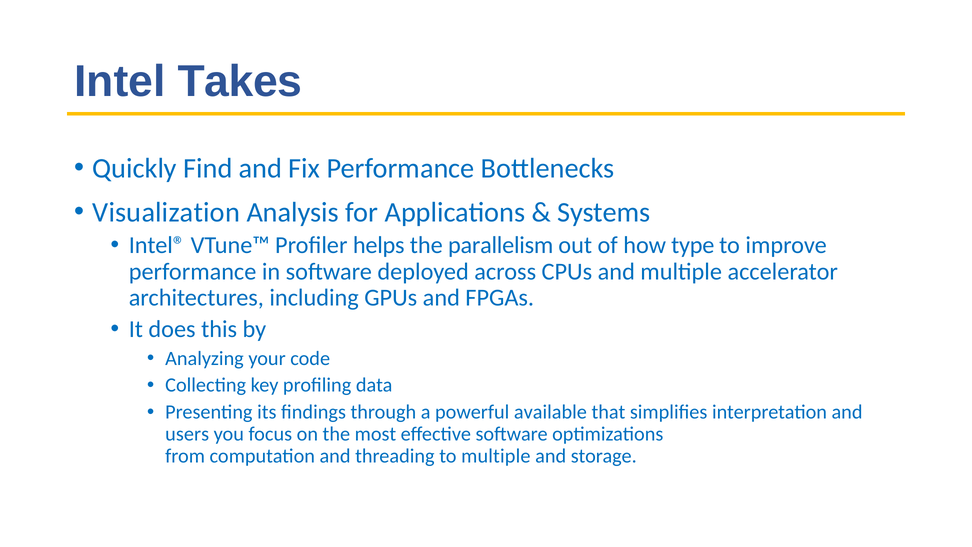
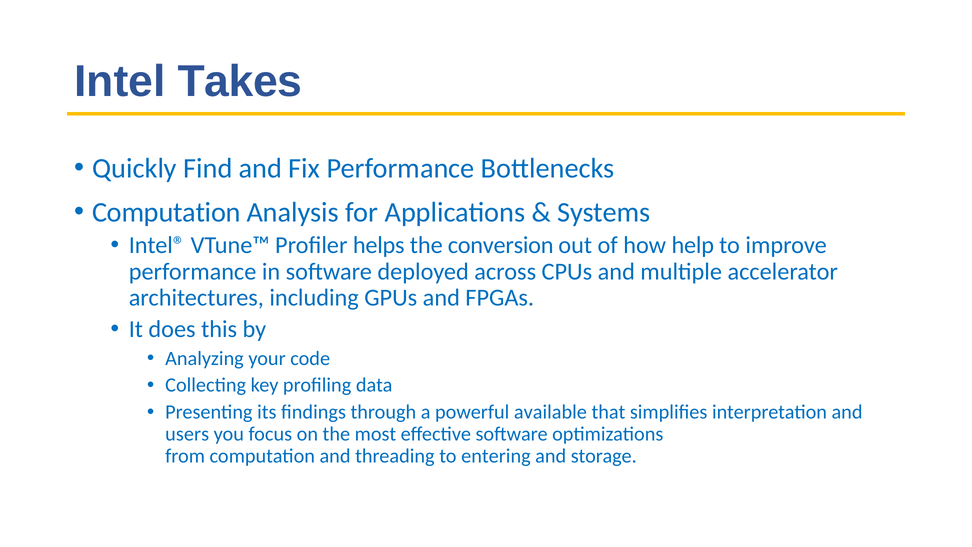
Visualization: Visualization -> Computation (166, 212)
parallelism: parallelism -> conversion (501, 245)
type: type -> help (693, 245)
to multiple: multiple -> entering (496, 456)
